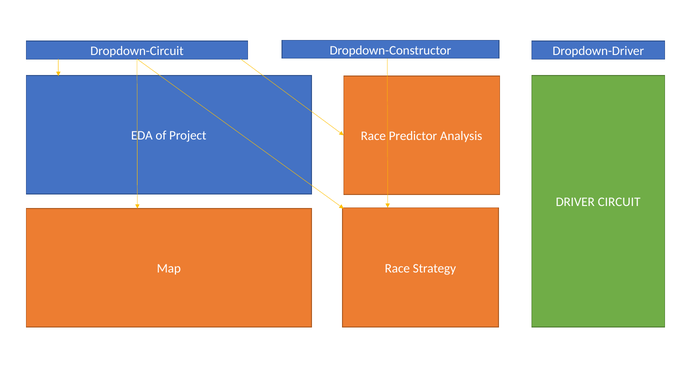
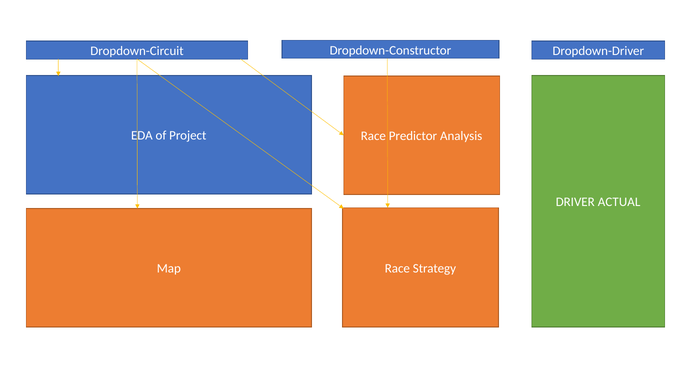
CIRCUIT: CIRCUIT -> ACTUAL (619, 202)
